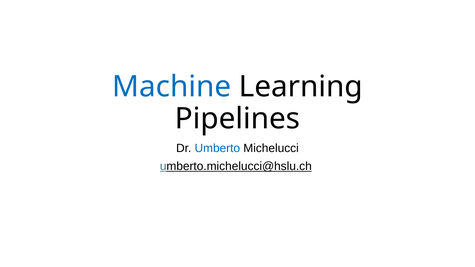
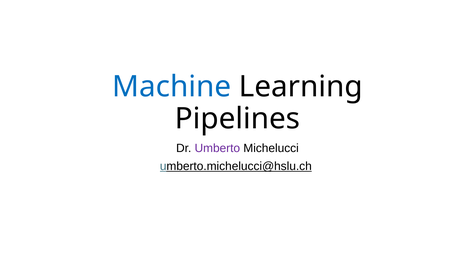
Umberto colour: blue -> purple (217, 148)
